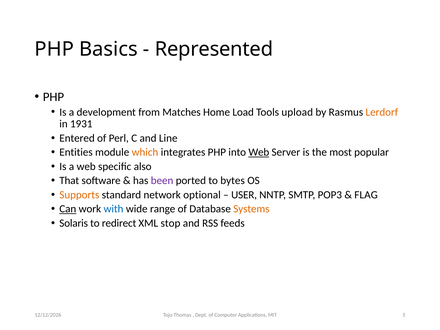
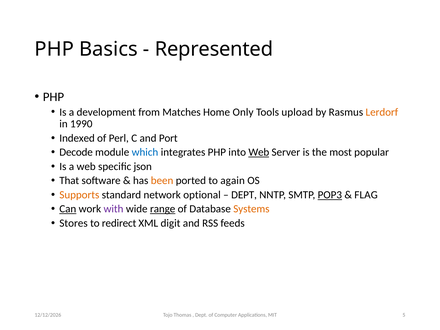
Load: Load -> Only (243, 112)
1931: 1931 -> 1990 (81, 124)
Entered: Entered -> Indexed (77, 138)
Line: Line -> Port (168, 138)
Entities: Entities -> Decode (76, 152)
which colour: orange -> blue (145, 152)
also: also -> json (143, 166)
been colour: purple -> orange (162, 181)
bytes: bytes -> again (233, 181)
USER: USER -> DEPT (244, 195)
POP3 underline: none -> present (330, 195)
with colour: blue -> purple (114, 209)
range underline: none -> present (163, 209)
Solaris: Solaris -> Stores (74, 223)
stop: stop -> digit (171, 223)
